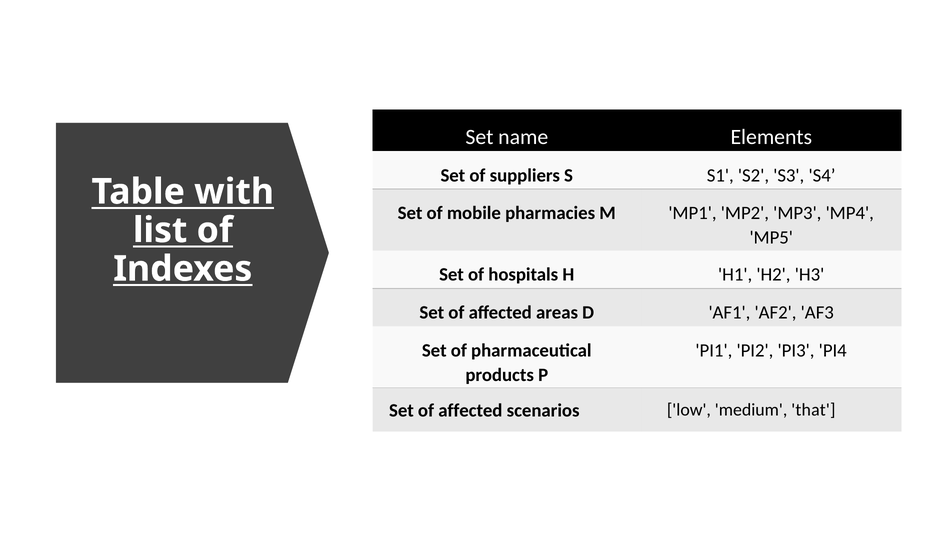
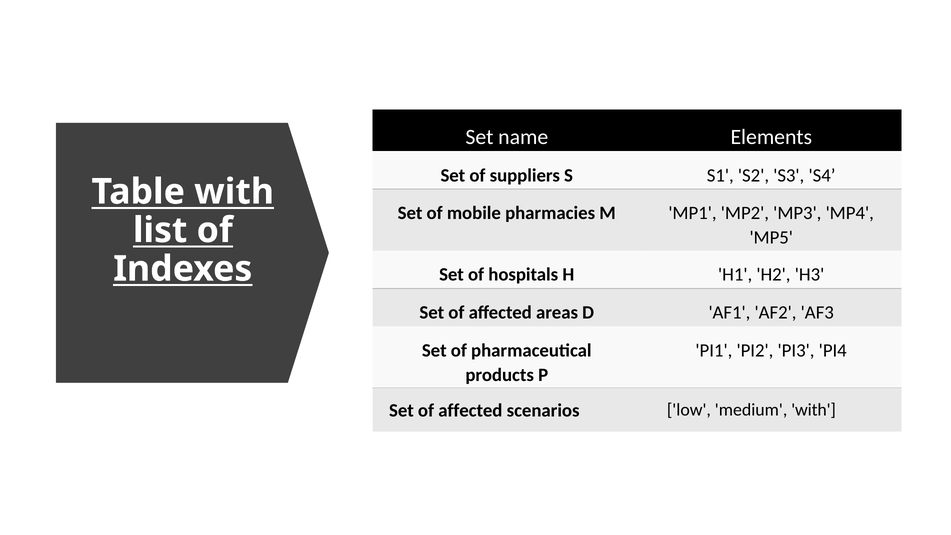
medium that: that -> with (814, 410)
